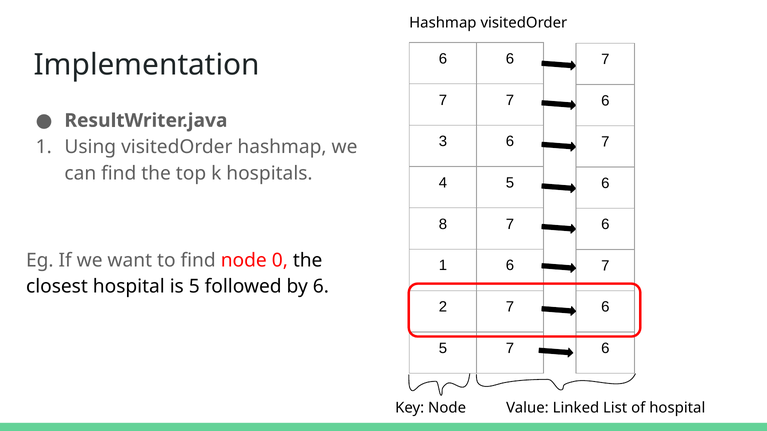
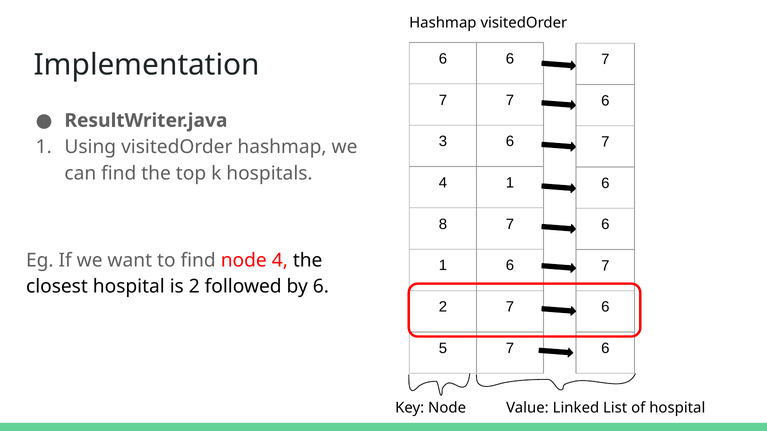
4 5: 5 -> 1 (510, 183)
node 0: 0 -> 4 (280, 260)
is 5: 5 -> 2 (194, 287)
